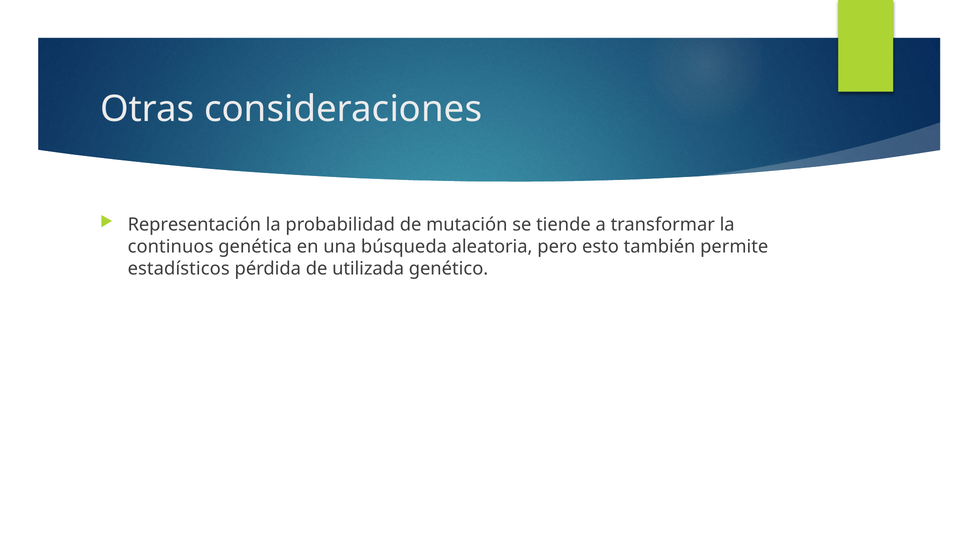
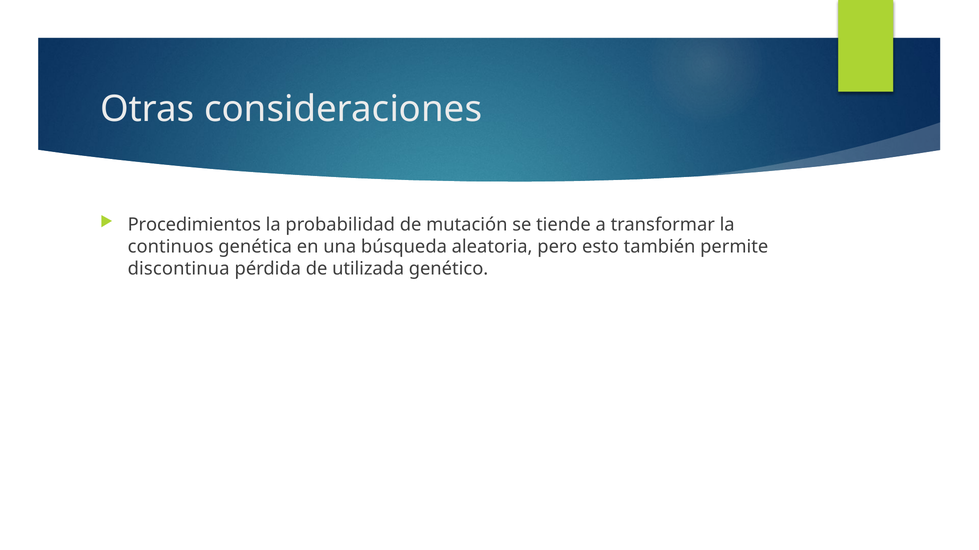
Representación: Representación -> Procedimientos (194, 225)
estadísticos: estadísticos -> discontinua (179, 269)
